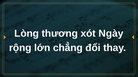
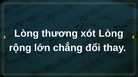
xót Ngày: Ngày -> Lòng (111, 34)
